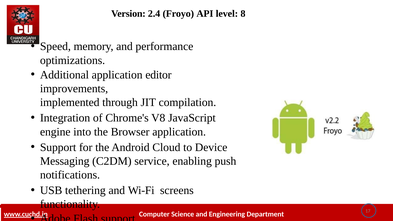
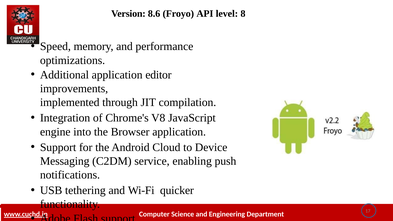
2.4: 2.4 -> 8.6 (154, 14)
screens: screens -> quicker (177, 190)
